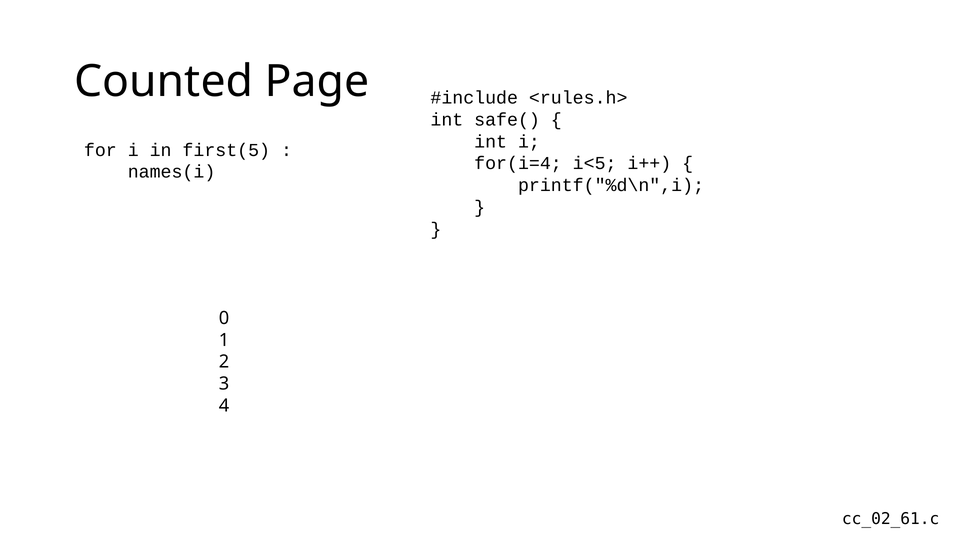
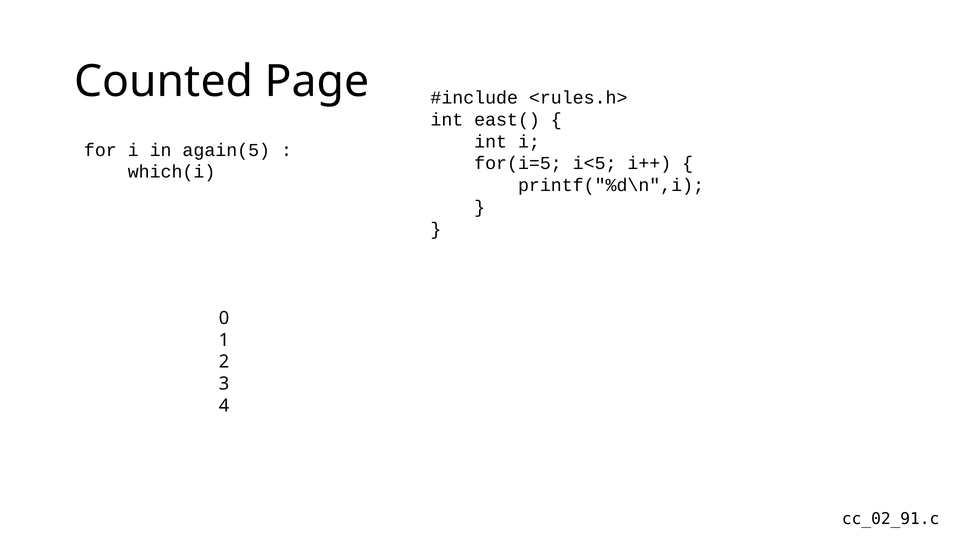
safe(: safe( -> east( (507, 120)
first(5: first(5 -> again(5 (226, 150)
for(i=4: for(i=4 -> for(i=5 (518, 163)
names(i: names(i -> which(i (172, 172)
cc_02_61.c: cc_02_61.c -> cc_02_91.c (891, 519)
